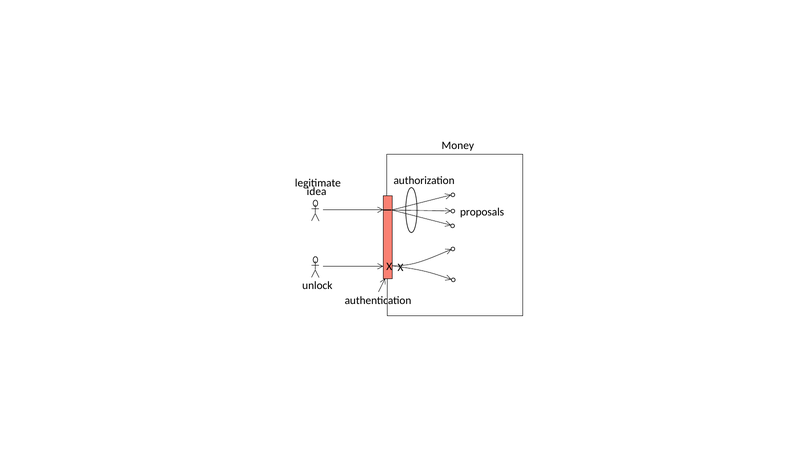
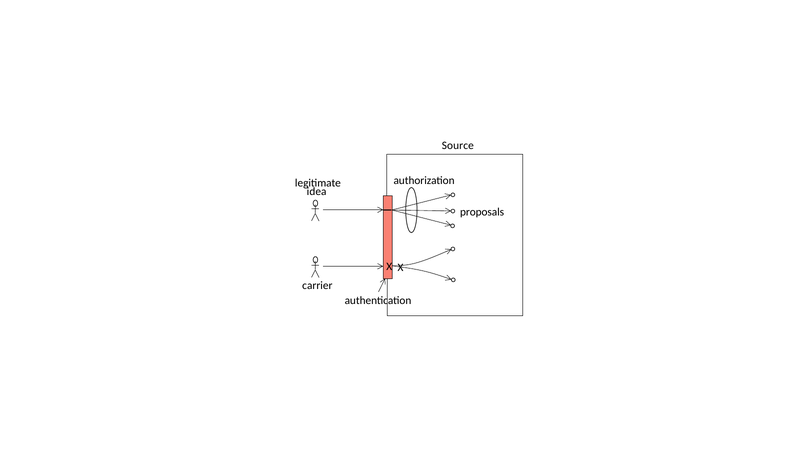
Money: Money -> Source (458, 146)
unlock: unlock -> carrier (317, 286)
